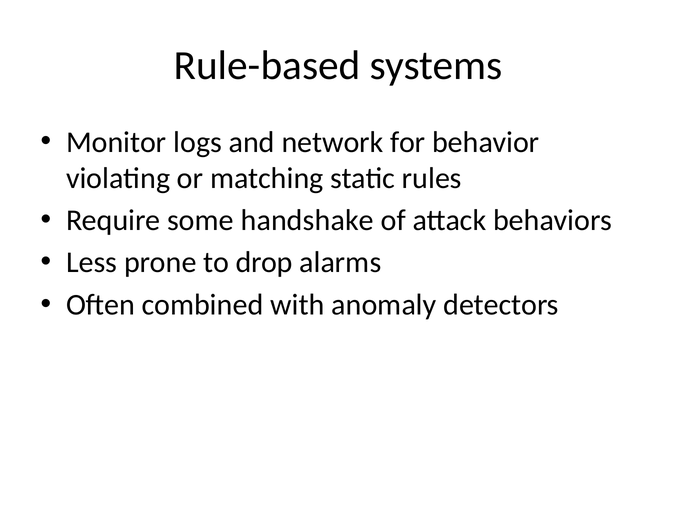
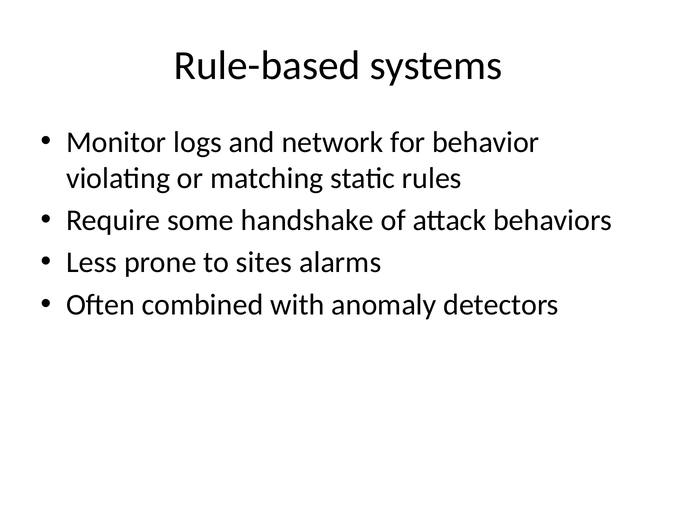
drop: drop -> sites (264, 262)
